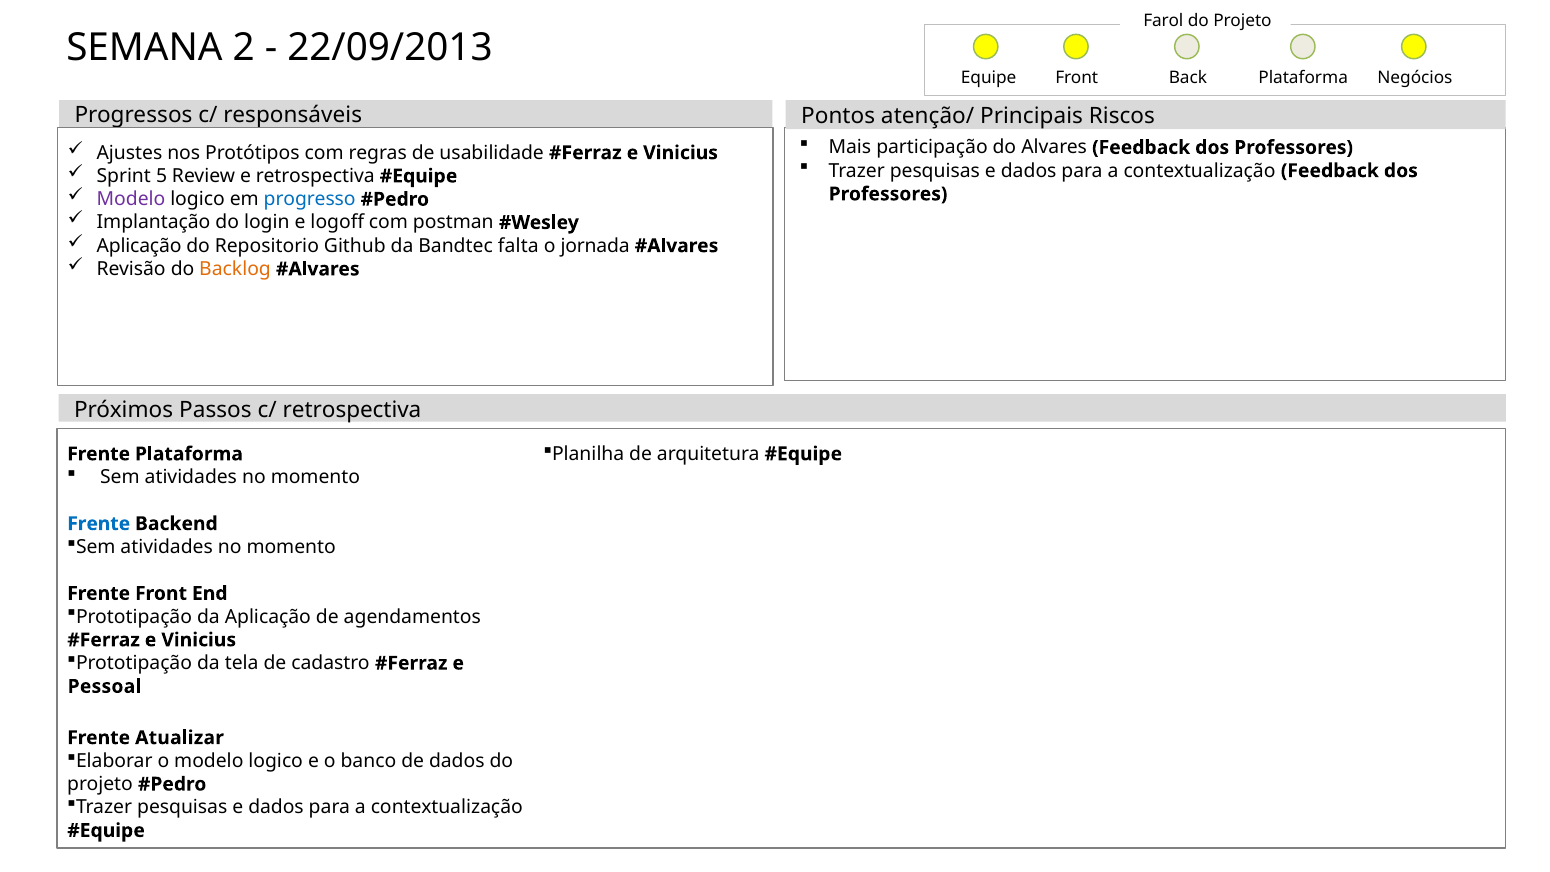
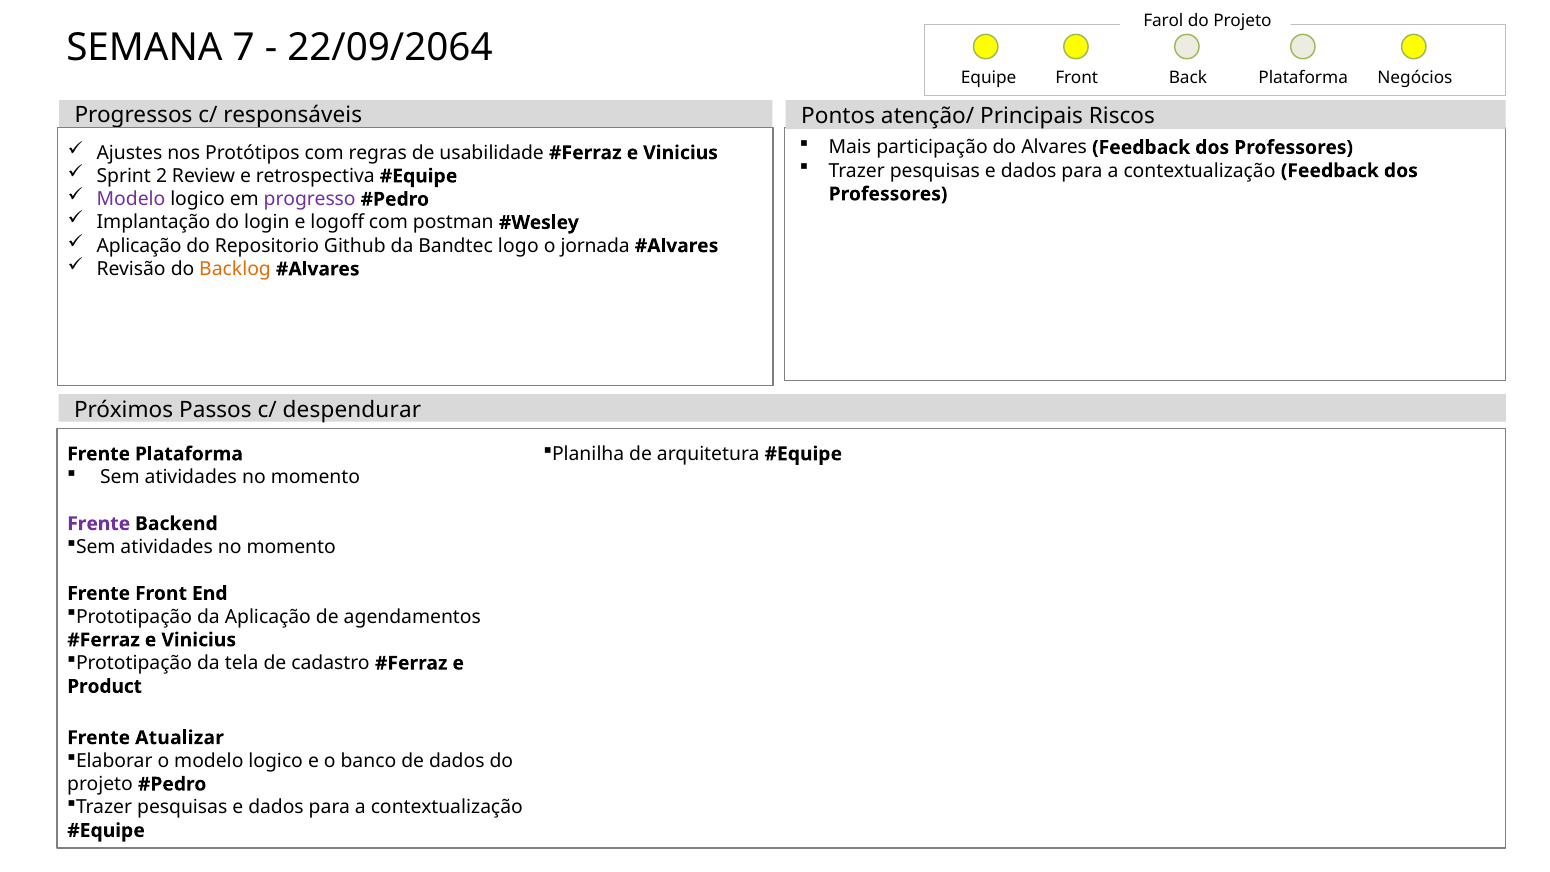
2: 2 -> 7 (244, 47)
22/09/2013: 22/09/2013 -> 22/09/2064 (390, 47)
5: 5 -> 2 (162, 176)
progresso colour: blue -> purple (310, 199)
falta: falta -> logo (518, 246)
c/ retrospectiva: retrospectiva -> despendurar (352, 410)
Frente colour: blue -> purple (99, 524)
Pessoal: Pessoal -> Product (105, 686)
